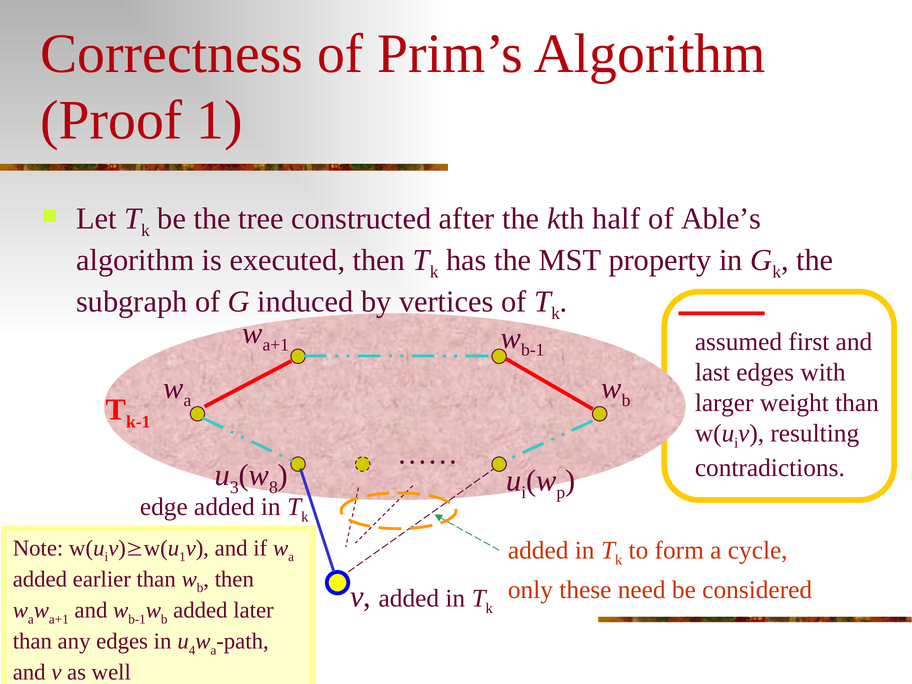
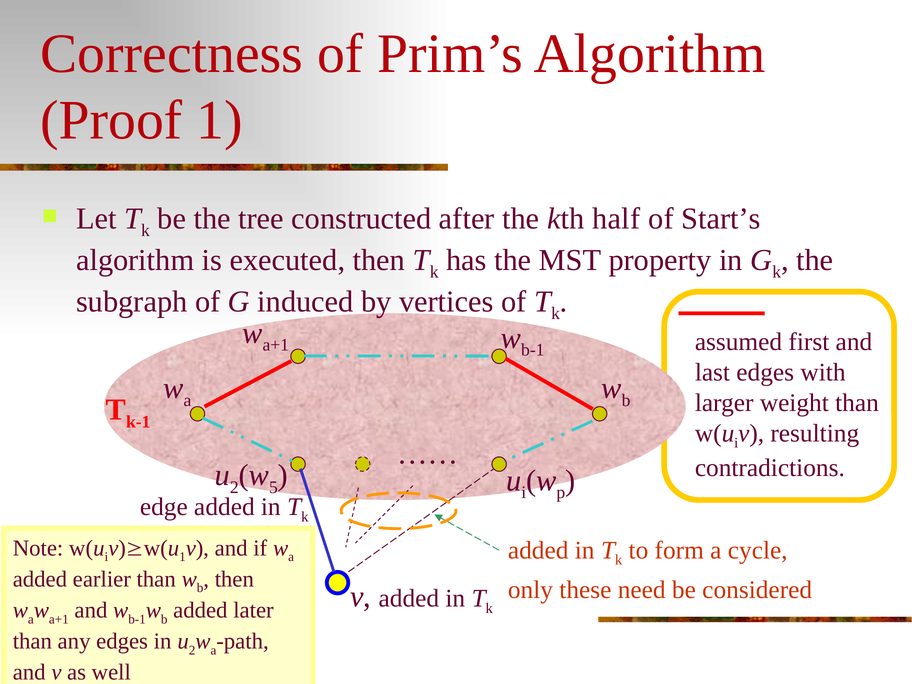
Able’s: Able’s -> Start’s (721, 219)
3: 3 -> 2 (234, 487)
8: 8 -> 5 (273, 487)
4: 4 -> 2 (192, 650)
